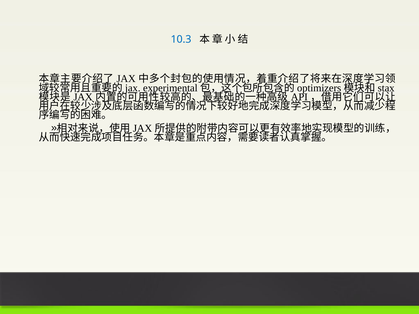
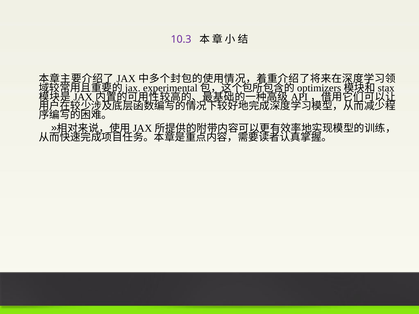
10.3 colour: blue -> purple (181, 39)
